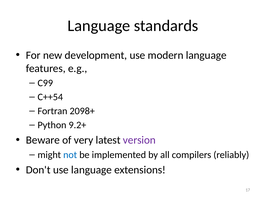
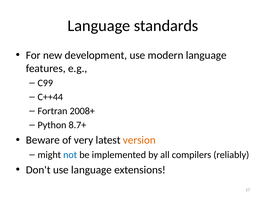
C++54: C++54 -> C++44 (50, 97)
2098+: 2098+ -> 2008+ (82, 111)
9.2+: 9.2+ -> 8.7+ (77, 125)
version colour: purple -> orange (139, 140)
